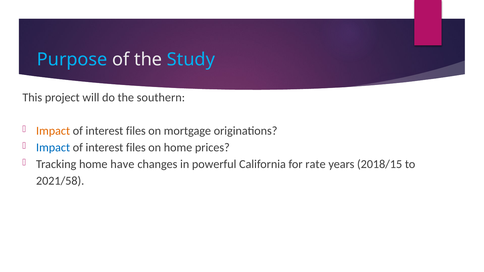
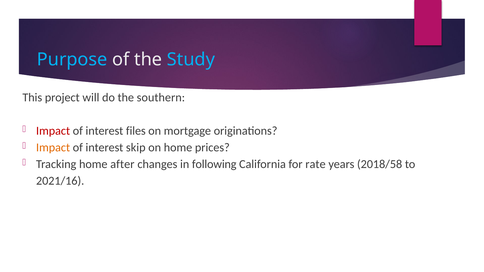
Impact colour: orange -> red (53, 131)
Impact colour: blue -> orange (53, 148)
files: files -> skip (136, 148)
have: have -> after (122, 164)
powerful: powerful -> following (214, 164)
2018/15: 2018/15 -> 2018/58 (380, 164)
2021/58: 2021/58 -> 2021/16 (60, 181)
